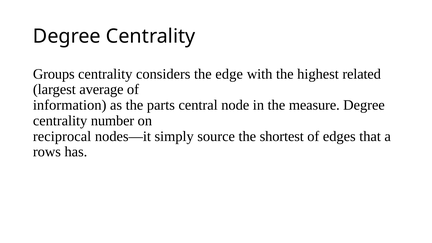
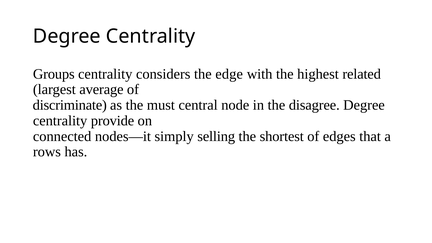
information: information -> discriminate (70, 105)
parts: parts -> must (161, 105)
measure: measure -> disagree (314, 105)
number: number -> provide (113, 121)
reciprocal: reciprocal -> connected (62, 136)
source: source -> selling (216, 136)
